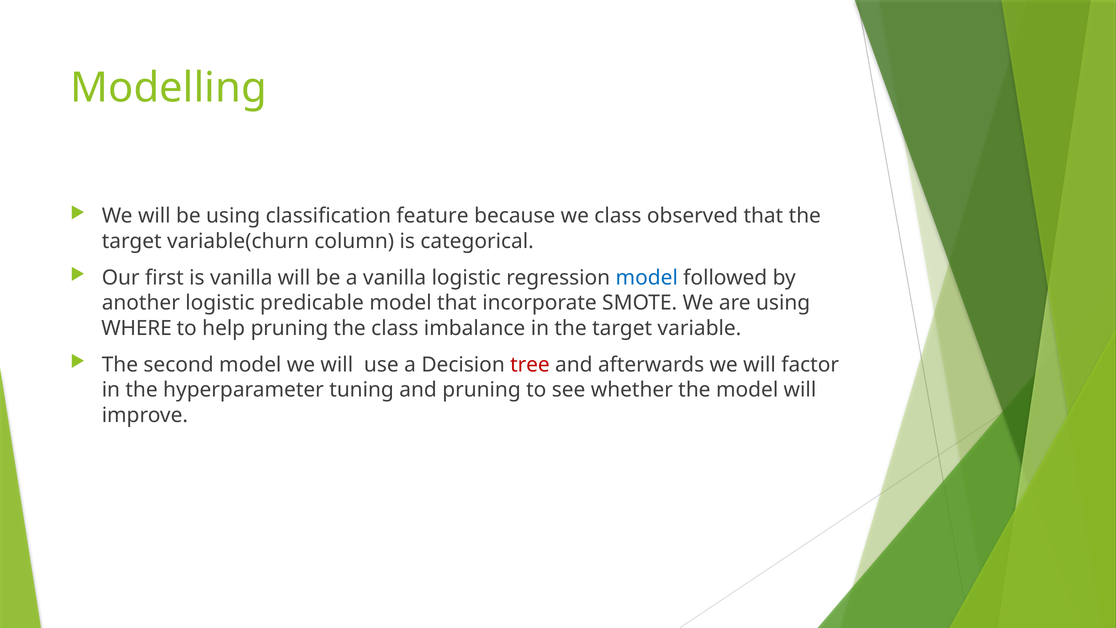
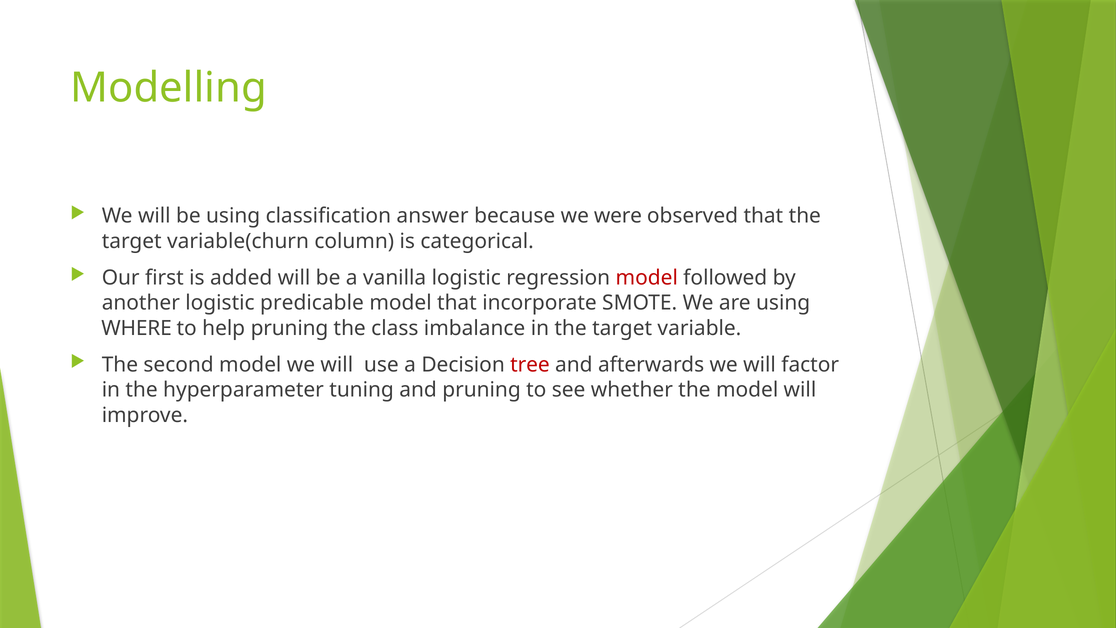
feature: feature -> answer (432, 216)
we class: class -> were (618, 216)
is vanilla: vanilla -> added (241, 278)
model colour: blue -> red (647, 278)
